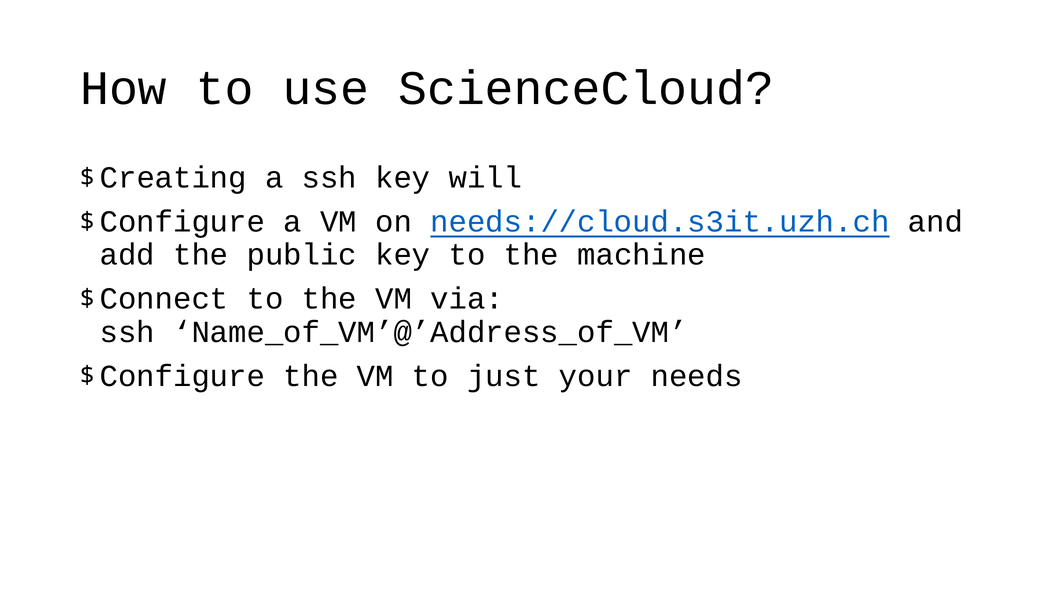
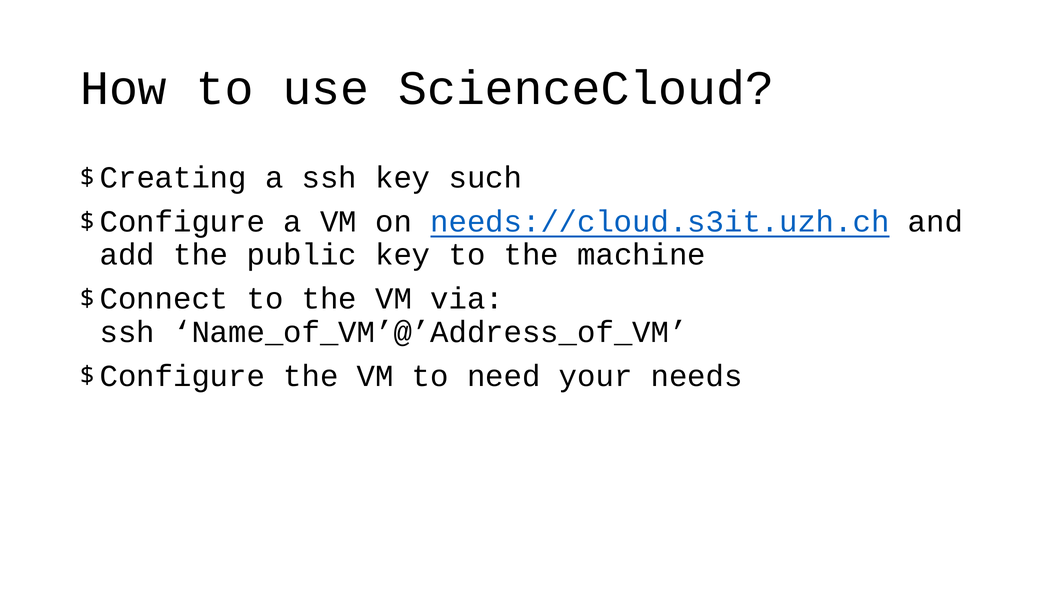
will: will -> such (485, 178)
just: just -> need (504, 376)
